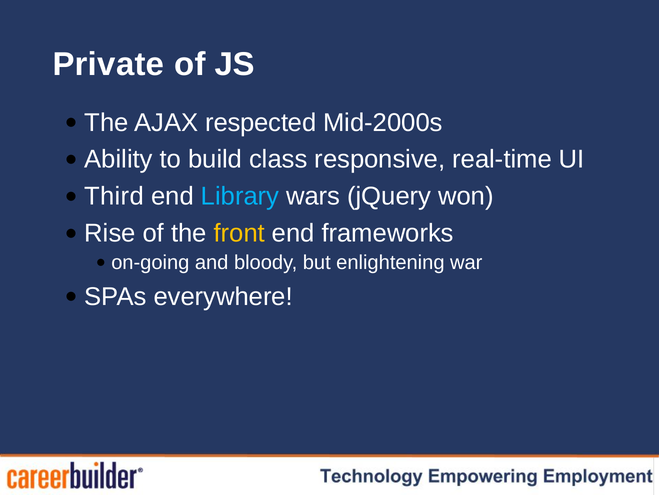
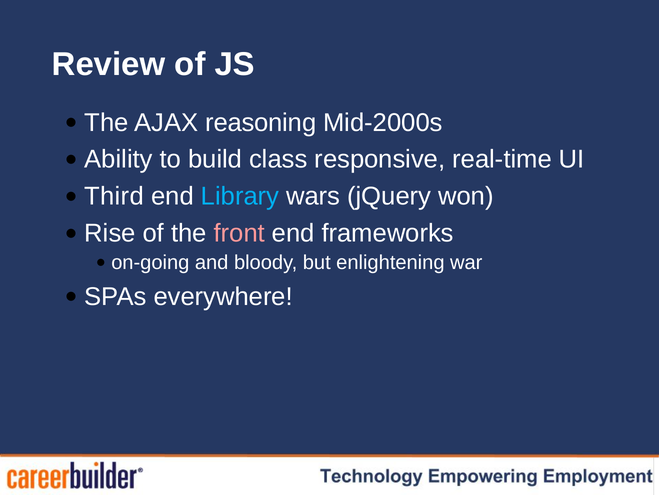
Private: Private -> Review (109, 64)
respected: respected -> reasoning (261, 122)
front colour: yellow -> pink (239, 233)
